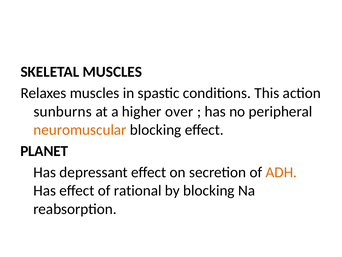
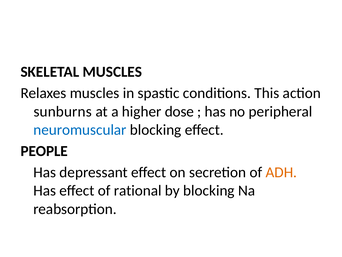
over: over -> dose (179, 111)
neuromuscular colour: orange -> blue (80, 130)
PLANET: PLANET -> PEOPLE (44, 151)
